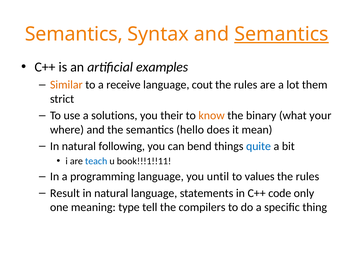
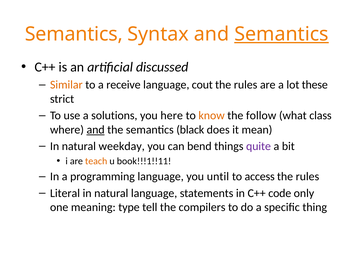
examples: examples -> discussed (162, 67)
them: them -> these (315, 85)
their: their -> here (172, 115)
binary: binary -> follow (261, 115)
your: your -> class (320, 115)
and underline: none -> present (96, 129)
hello: hello -> black (190, 129)
following: following -> weekday (122, 146)
quite colour: blue -> purple (258, 146)
teach colour: blue -> orange (96, 161)
values: values -> access (260, 176)
Result: Result -> Literal (65, 193)
